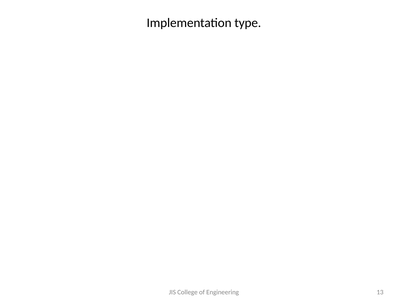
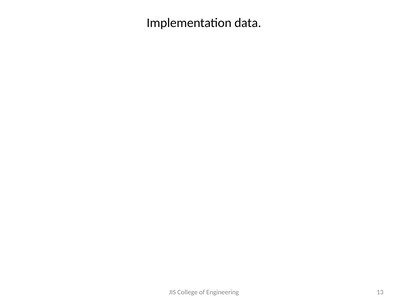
type: type -> data (248, 23)
